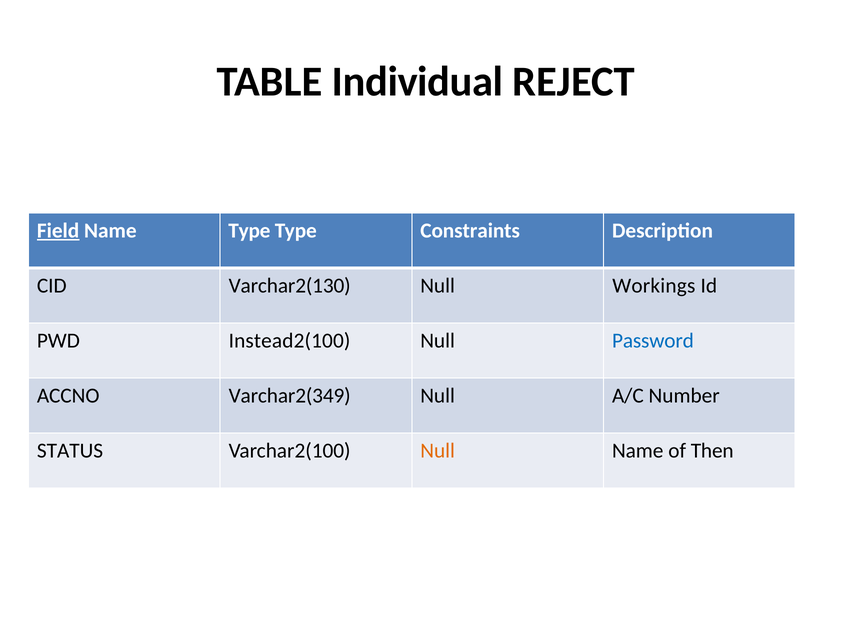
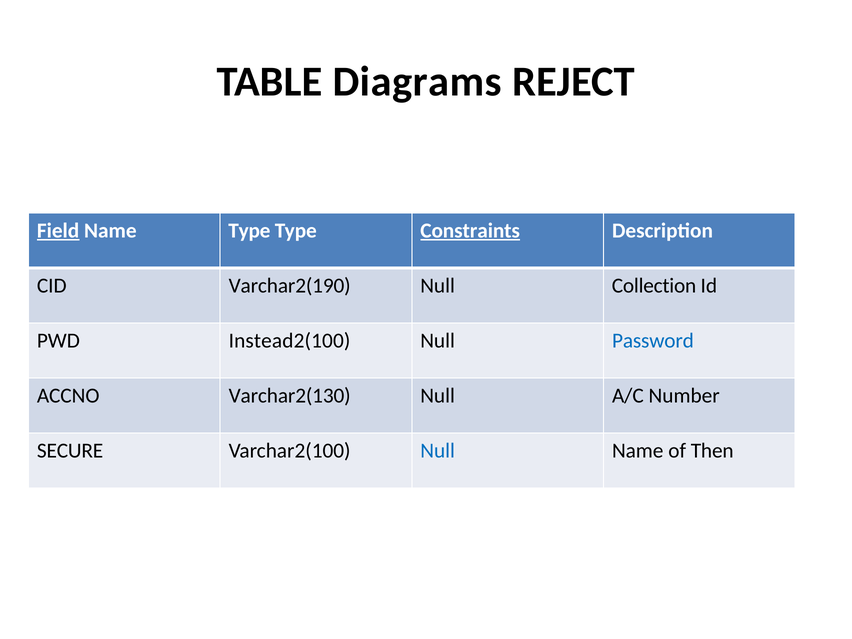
Individual: Individual -> Diagrams (417, 82)
Constraints underline: none -> present (470, 231)
Varchar2(130: Varchar2(130 -> Varchar2(190 (290, 286)
Workings: Workings -> Collection (654, 286)
Varchar2(349: Varchar2(349 -> Varchar2(130 (290, 396)
STATUS: STATUS -> SECURE (70, 451)
Null colour: orange -> blue (438, 451)
